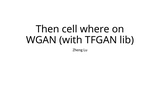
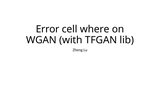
Then: Then -> Error (48, 29)
